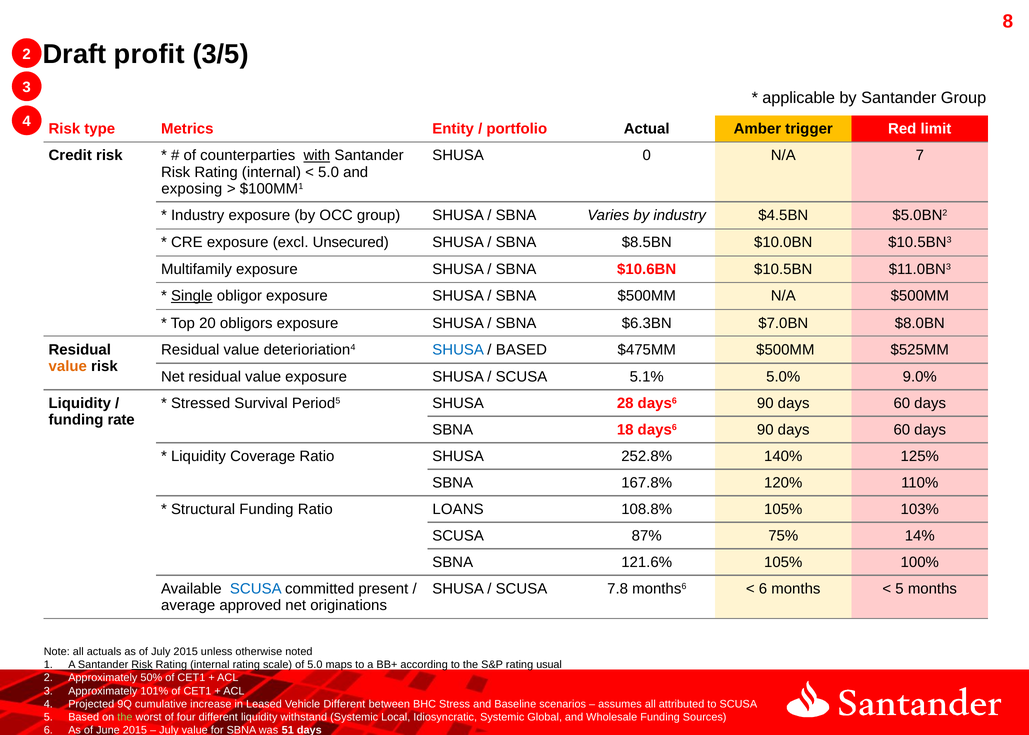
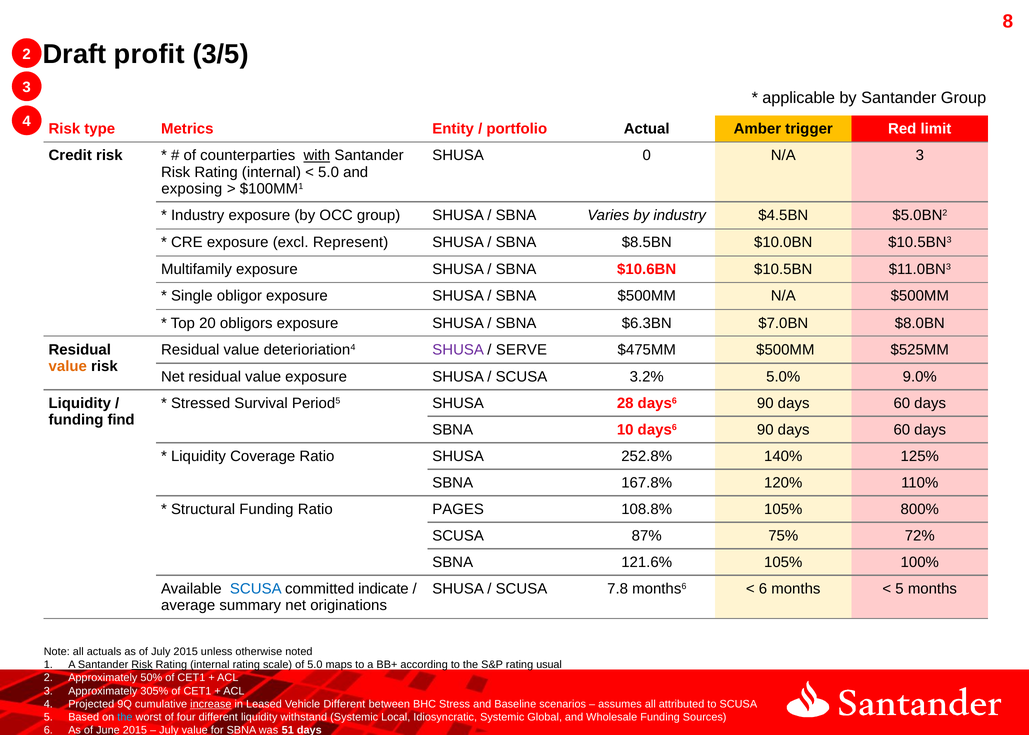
N/A 7: 7 -> 3 (920, 155)
Unsecured: Unsecured -> Represent (351, 242)
Single underline: present -> none (192, 296)
SHUSA colour: blue -> purple (458, 350)
BASED: BASED -> SERVE (521, 350)
5.1%: 5.1% -> 3.2% (647, 377)
rate: rate -> find (121, 420)
18: 18 -> 10 (625, 430)
LOANS: LOANS -> PAGES (458, 509)
103%: 103% -> 800% (920, 509)
14%: 14% -> 72% (920, 536)
present: present -> indicate (383, 589)
approved: approved -> summary (250, 605)
101%: 101% -> 305% (154, 691)
increase underline: none -> present (211, 704)
the colour: light green -> light blue (125, 717)
